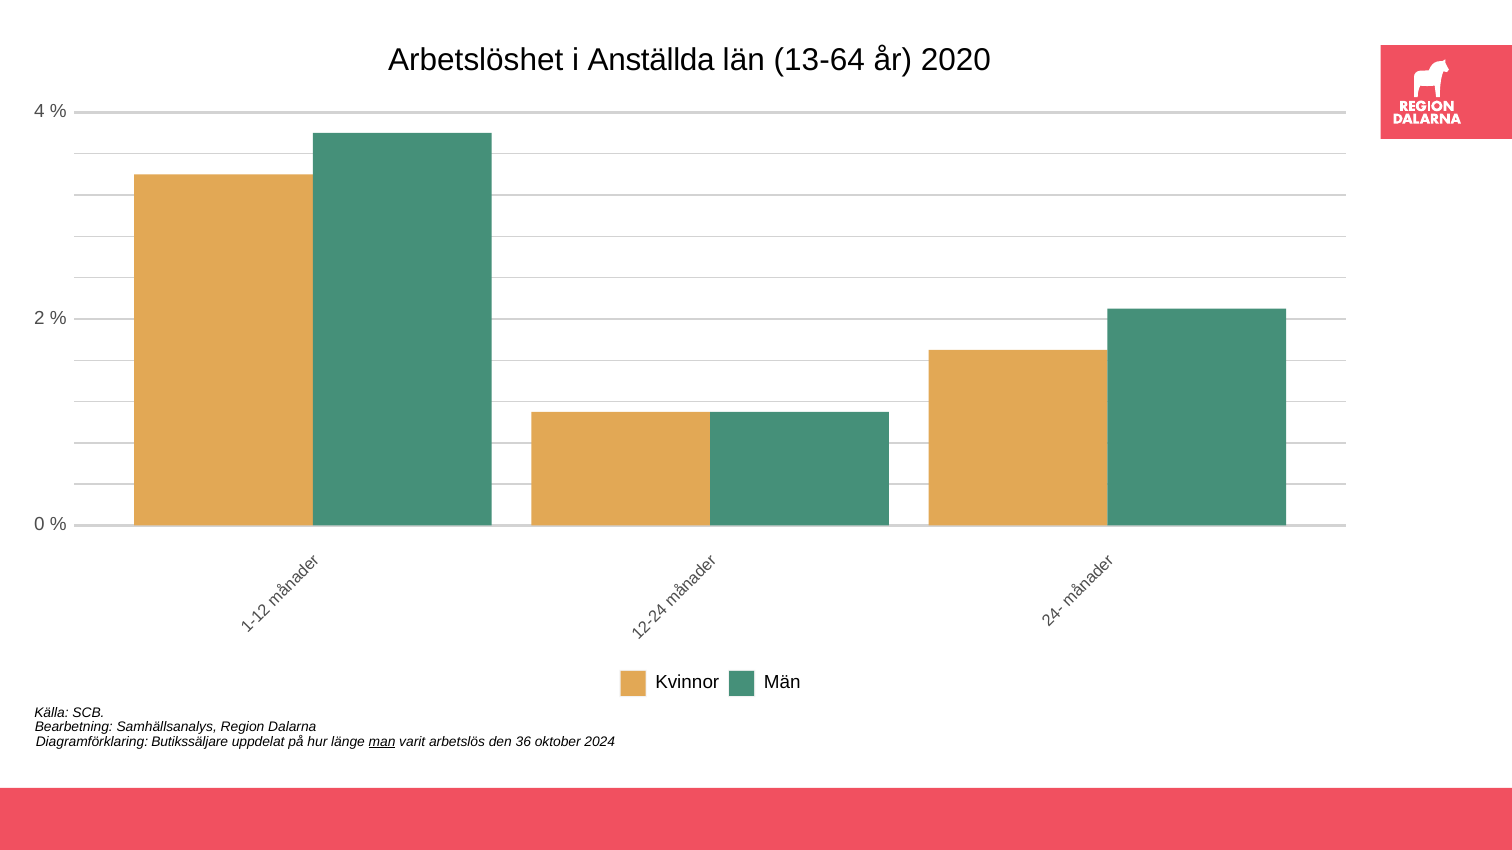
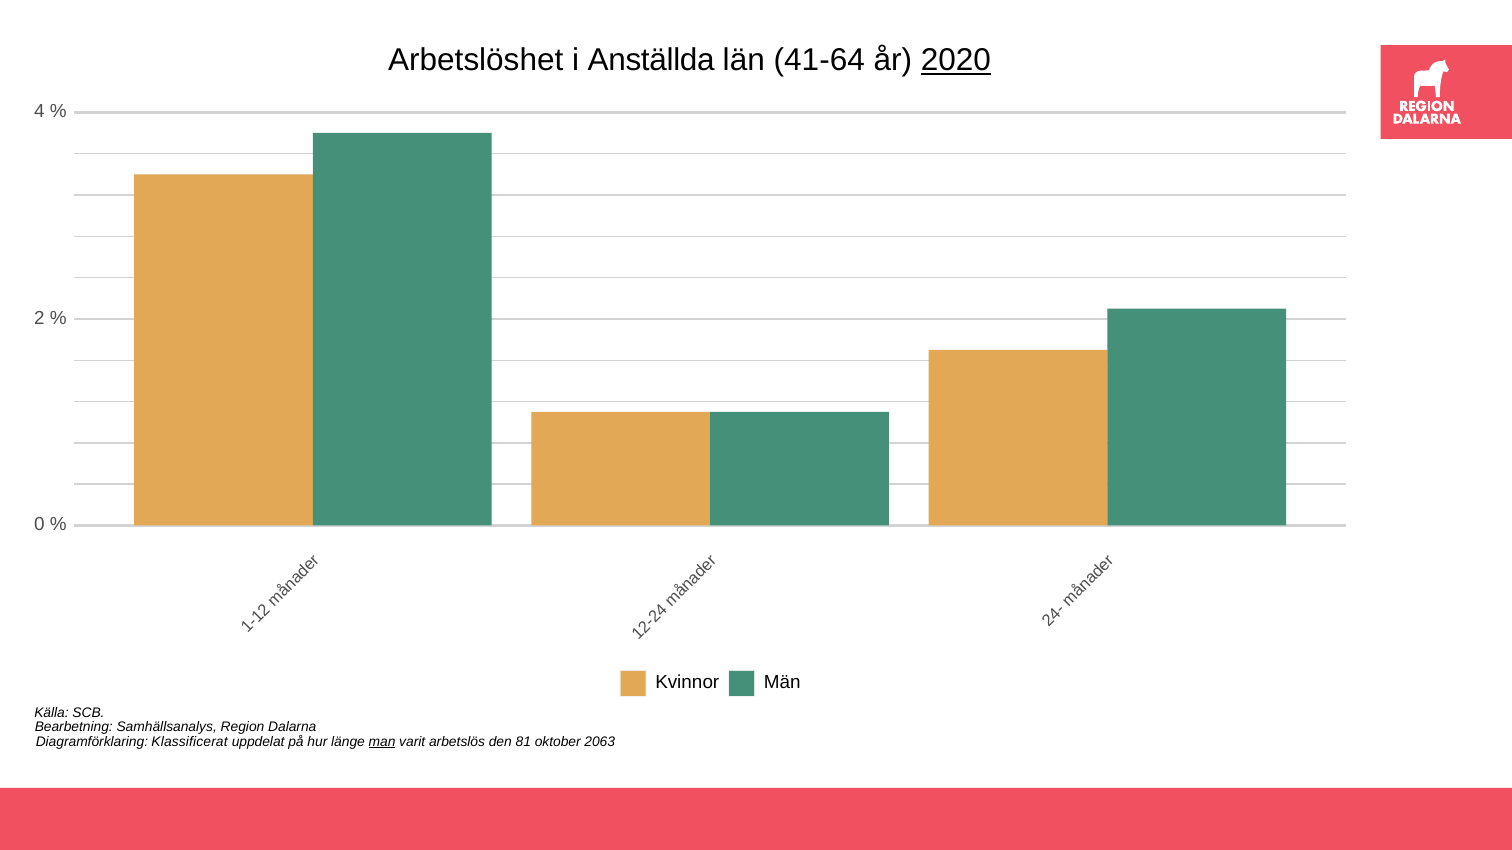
13-64: 13-64 -> 41-64 (819, 60)
2020 underline: none -> present (956, 60)
Butikssäljare: Butikssäljare -> Klassificerat (190, 742)
36: 36 -> 81 (523, 742)
2024: 2024 -> 2063 (600, 742)
